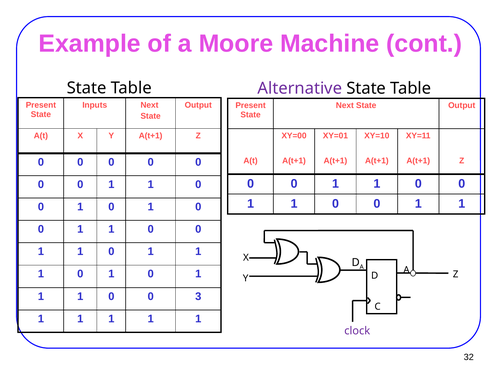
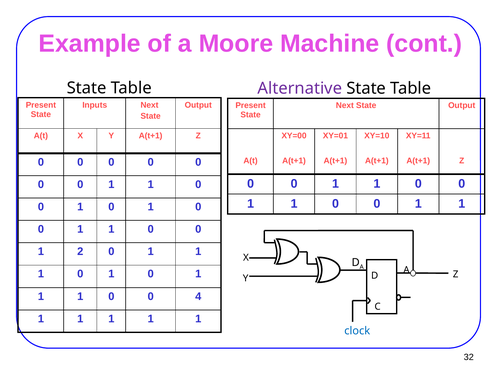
1: 1 -> 2 (80, 251)
3: 3 -> 4 (198, 296)
clock colour: purple -> blue (357, 330)
